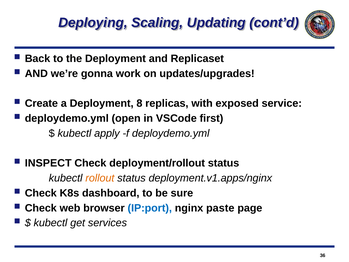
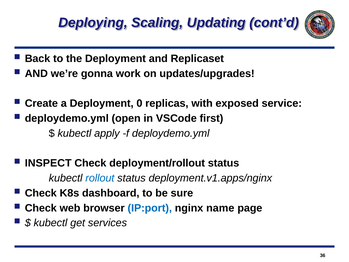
8: 8 -> 0 (139, 103)
rollout colour: orange -> blue (100, 178)
paste: paste -> name (220, 208)
